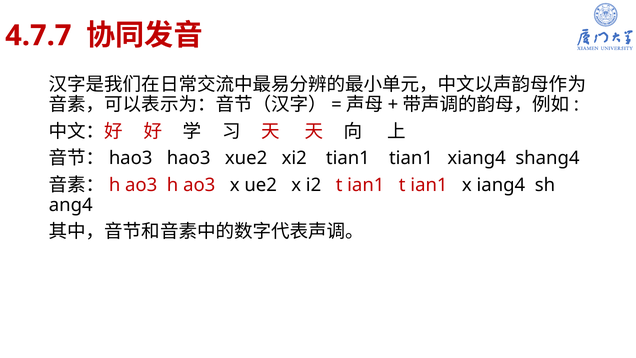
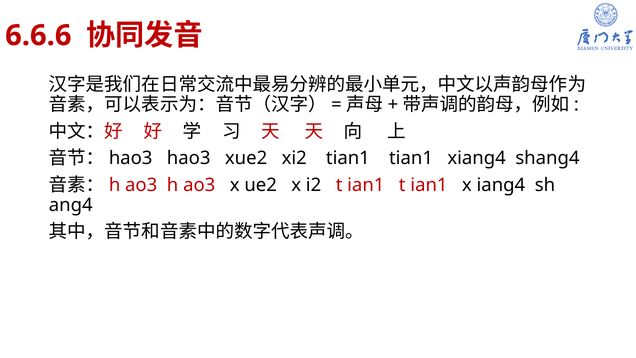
4.7.7: 4.7.7 -> 6.6.6 (38, 35)
